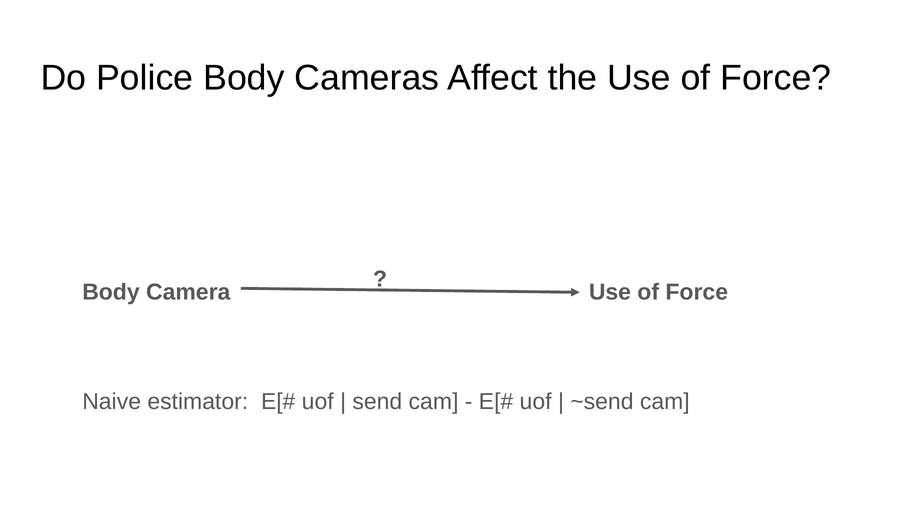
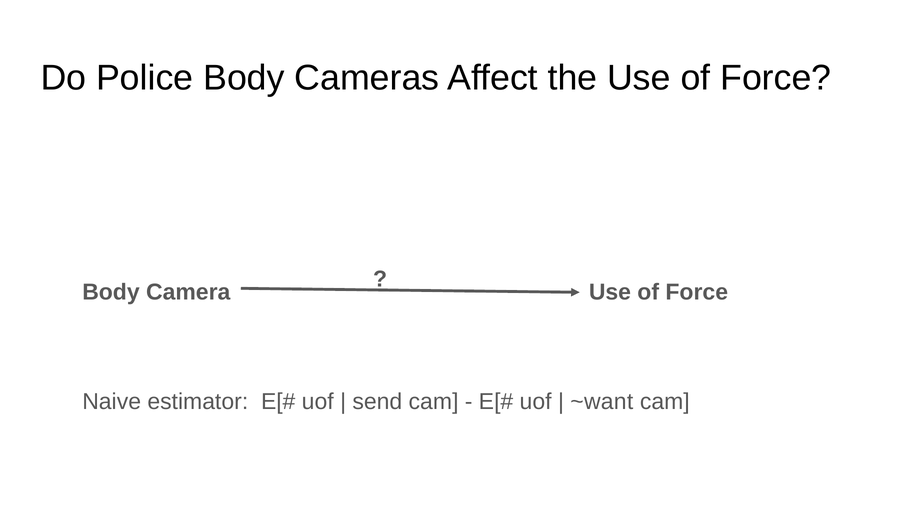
~send: ~send -> ~want (602, 402)
